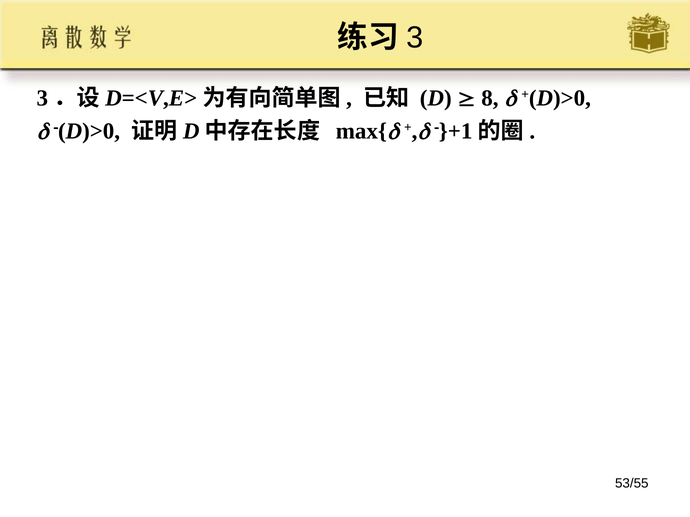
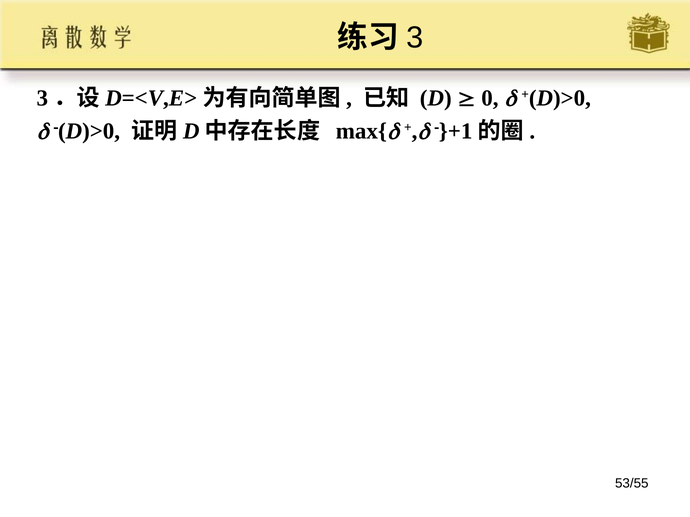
8: 8 -> 0 (490, 98)
